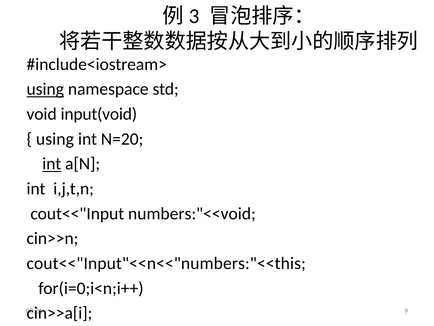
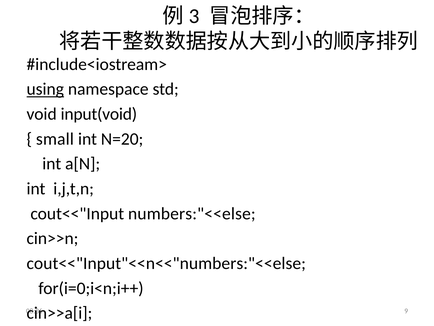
using: using -> small (55, 139)
int underline: present -> none (52, 164)
numbers:"<<void: numbers:"<<void -> numbers:"<<else (192, 213)
cout<<"Input"<<n<<"numbers:"<<this: cout<<"Input"<<n<<"numbers:"<<this -> cout<<"Input"<<n<<"numbers:"<<else (166, 263)
